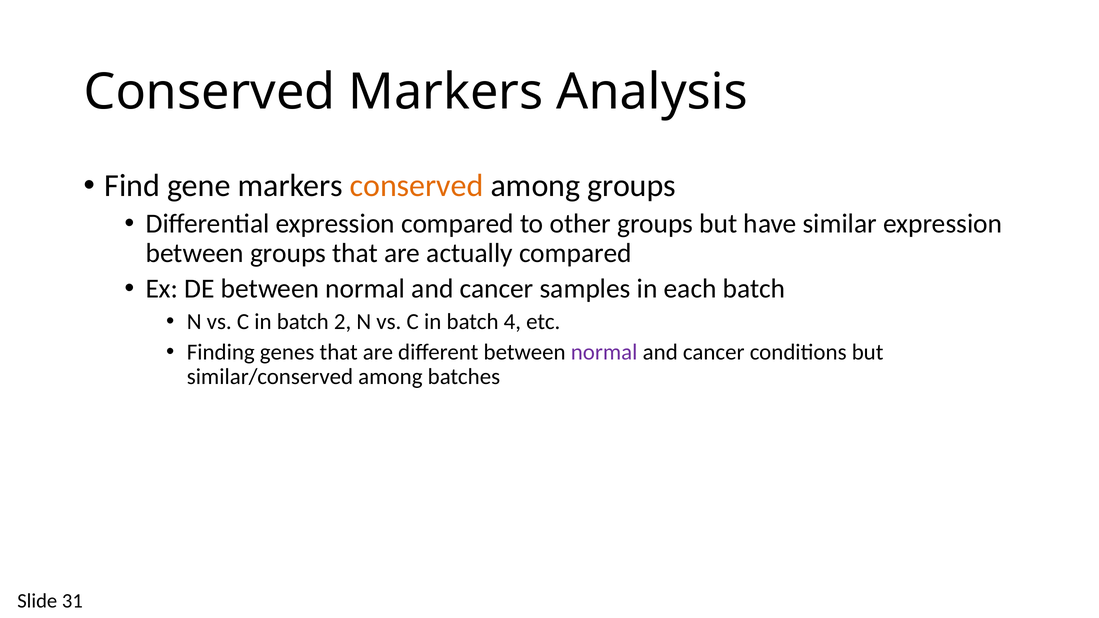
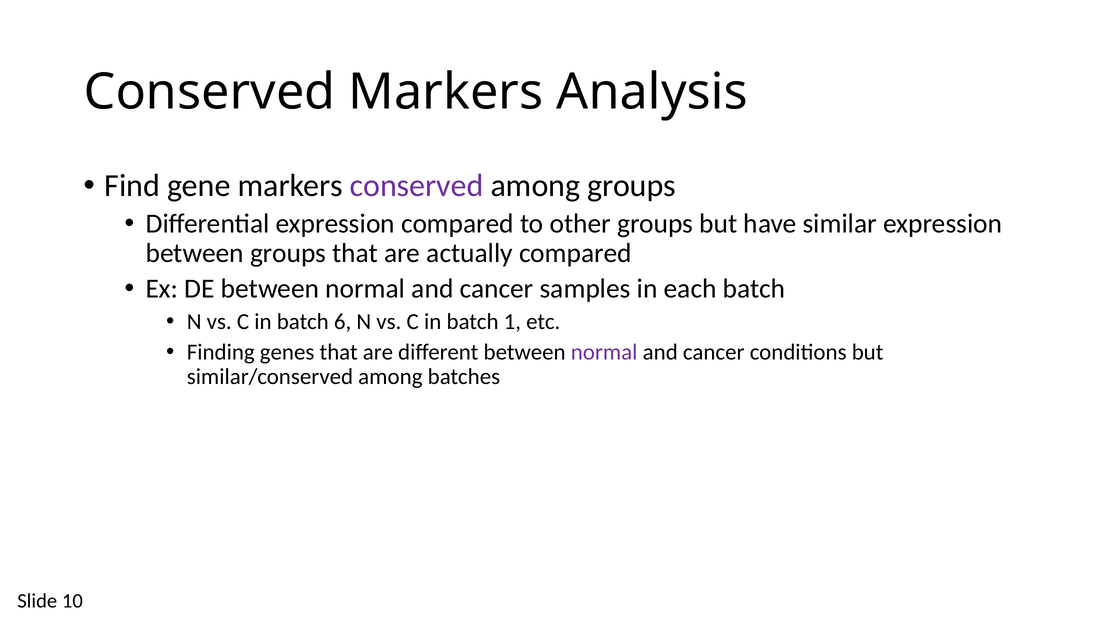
conserved colour: orange -> purple (417, 186)
2: 2 -> 6 (343, 322)
4: 4 -> 1 (512, 322)
31: 31 -> 10 (72, 601)
